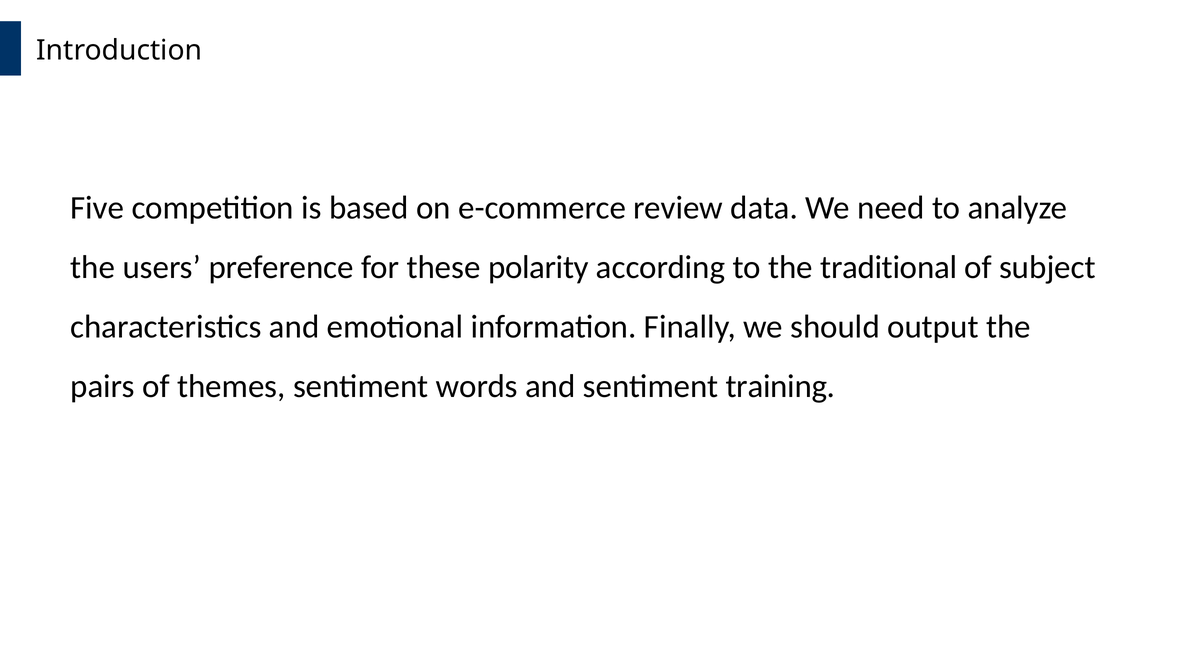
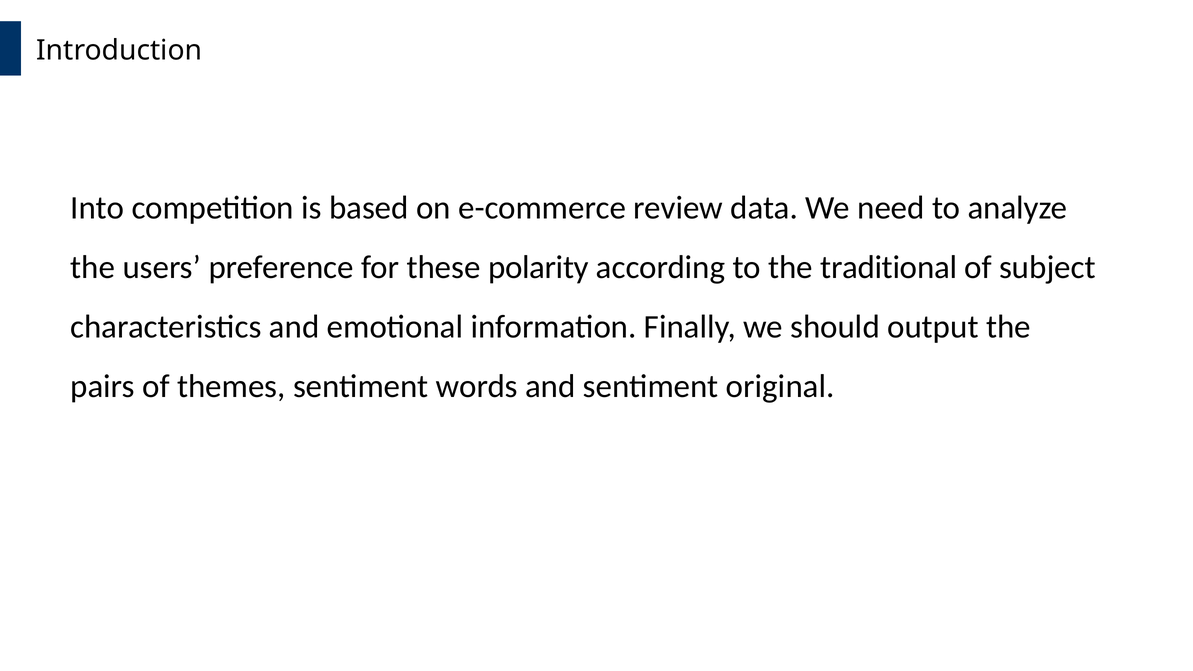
Five: Five -> Into (97, 208)
training: training -> original (780, 386)
